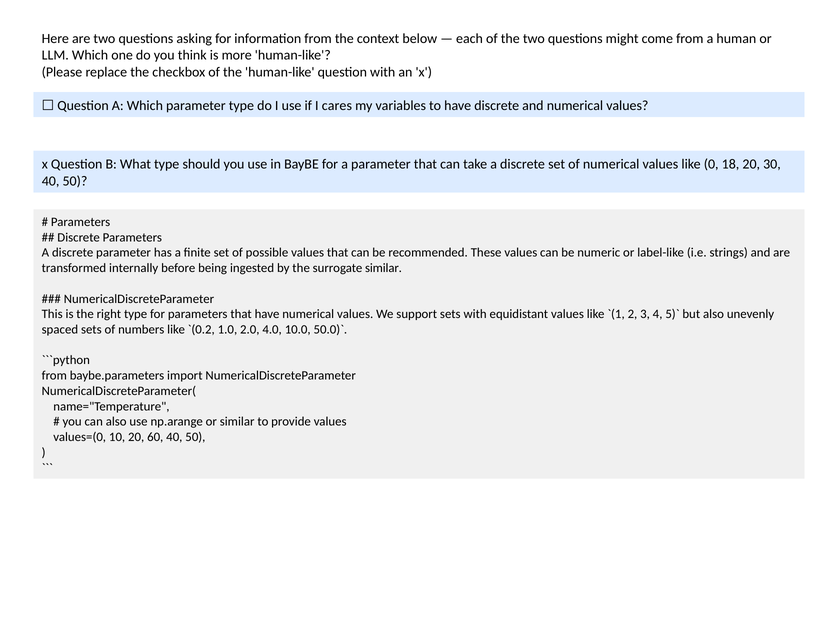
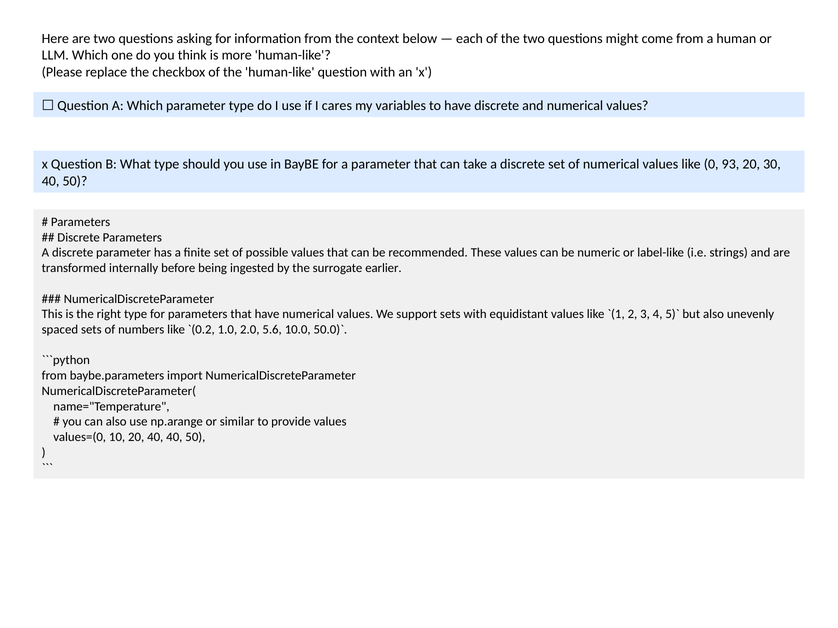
18: 18 -> 93 (730, 164)
surrogate similar: similar -> earlier (383, 268)
4.0: 4.0 -> 5.6 (272, 330)
20 60: 60 -> 40 (155, 437)
